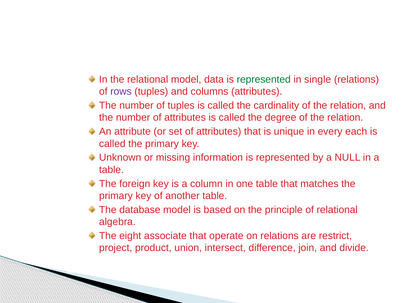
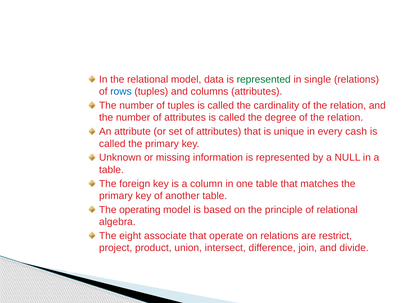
rows colour: purple -> blue (121, 92)
each: each -> cash (356, 132)
database: database -> operating (140, 210)
